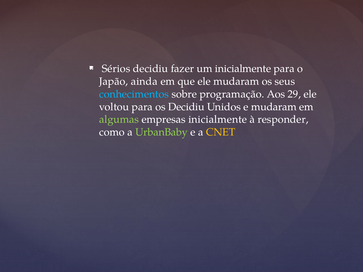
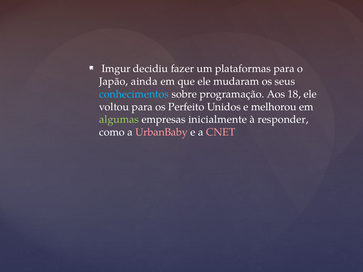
Sérios: Sérios -> Imgur (116, 69)
um inicialmente: inicialmente -> plataformas (243, 69)
29: 29 -> 18 (294, 94)
os Decidiu: Decidiu -> Perfeito (186, 107)
e mudaram: mudaram -> melhorou (274, 107)
UrbanBaby colour: light green -> pink (162, 132)
CNET colour: yellow -> pink (221, 132)
